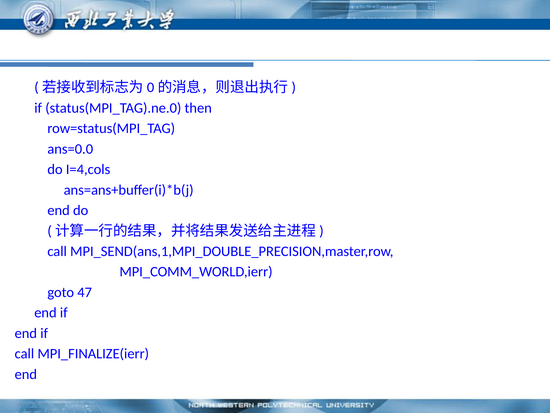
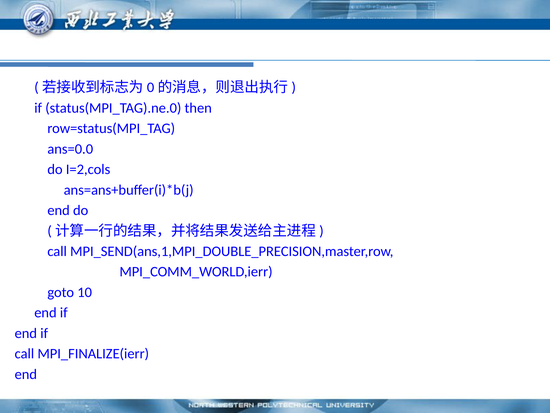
I=4,cols: I=4,cols -> I=2,cols (88, 169)
47: 47 -> 10 (85, 292)
